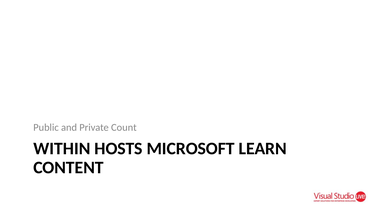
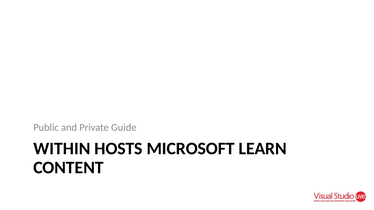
Count: Count -> Guide (124, 128)
